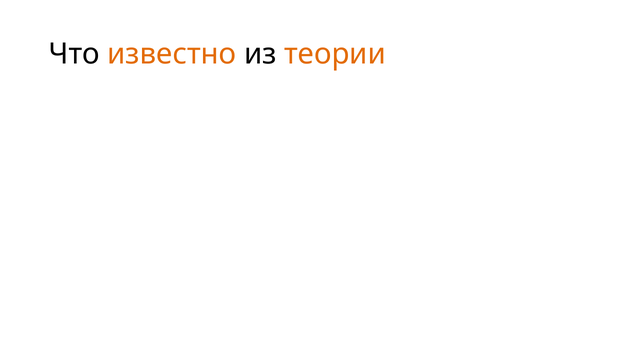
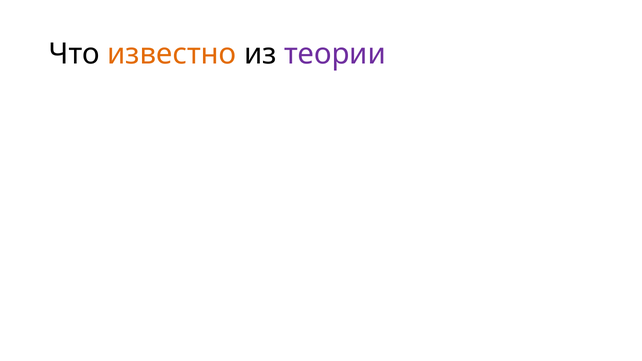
теории colour: orange -> purple (335, 54)
